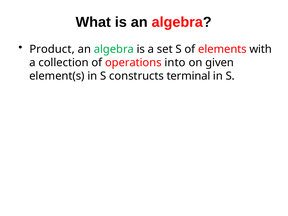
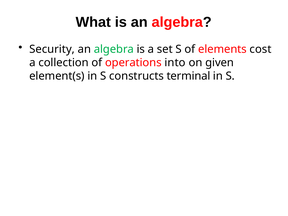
Product: Product -> Security (52, 49)
with: with -> cost (261, 49)
